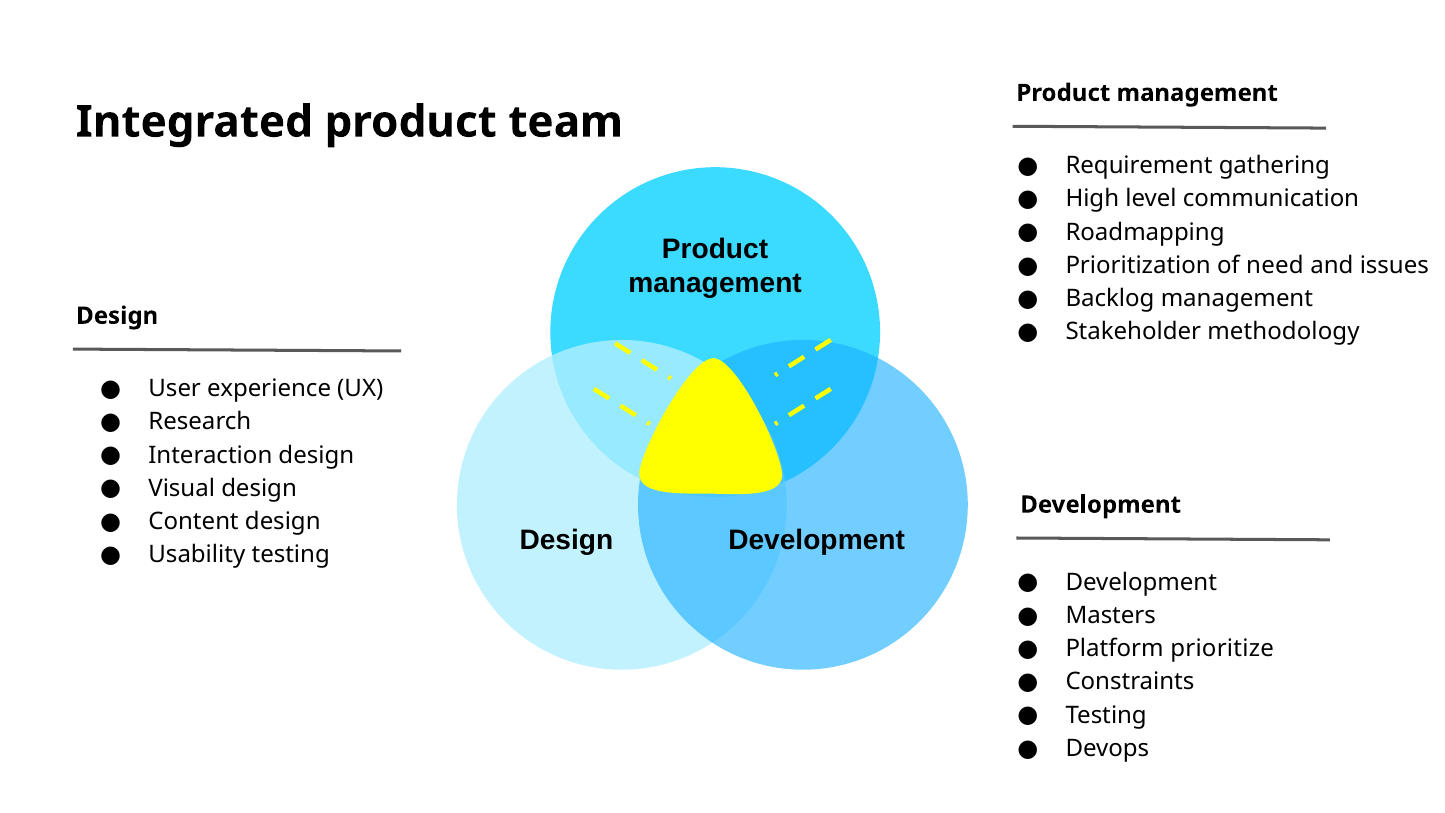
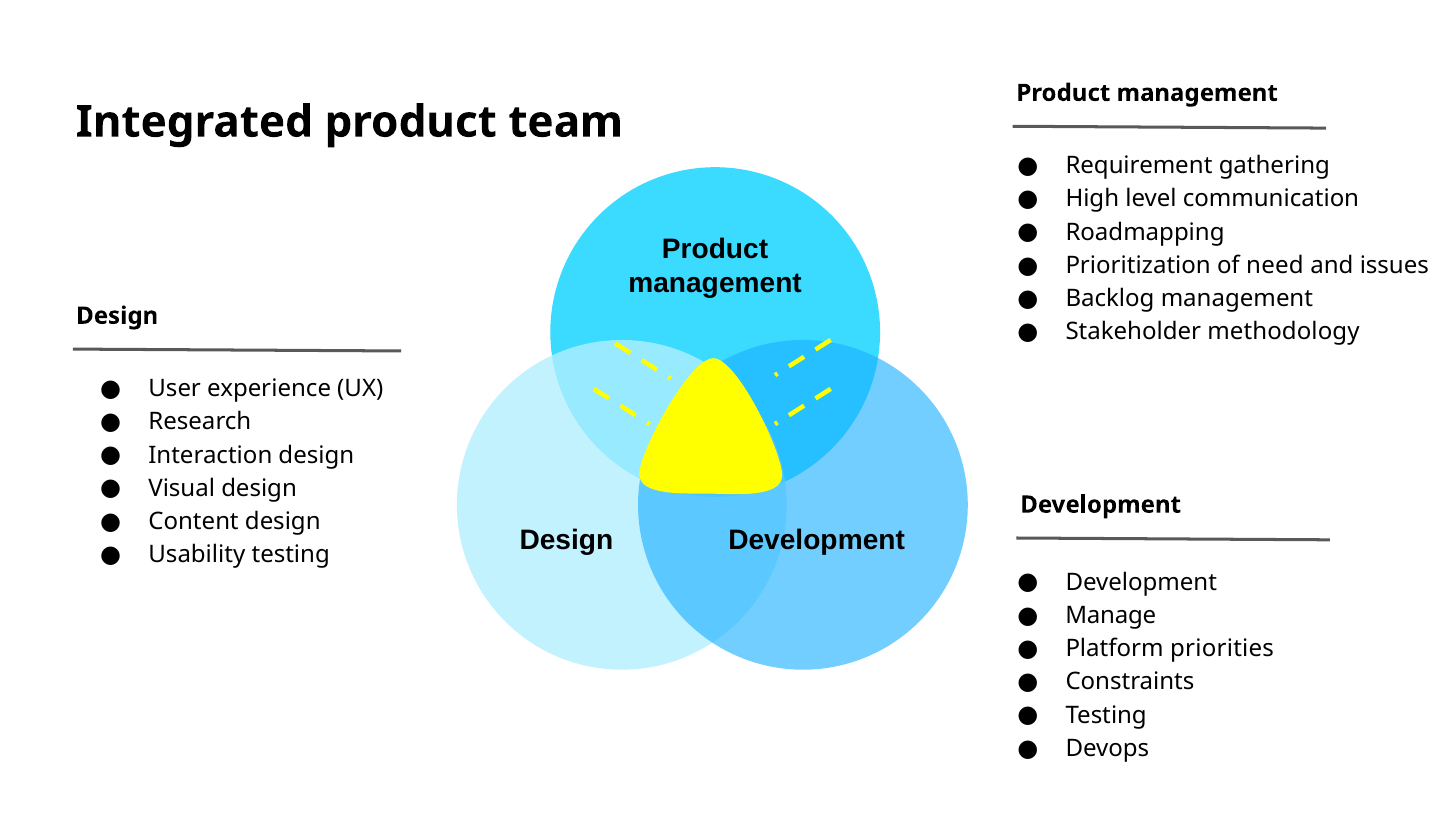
Masters: Masters -> Manage (1111, 615)
prioritize: prioritize -> priorities (1222, 649)
